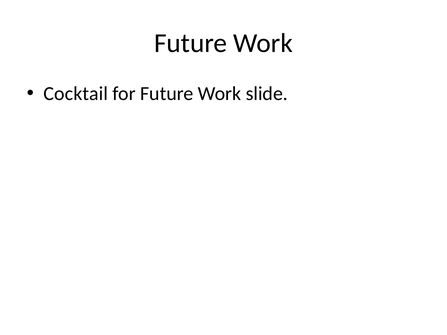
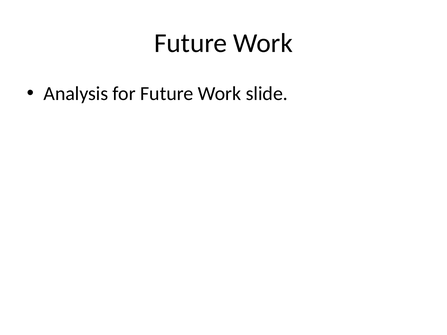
Cocktail: Cocktail -> Analysis (76, 94)
